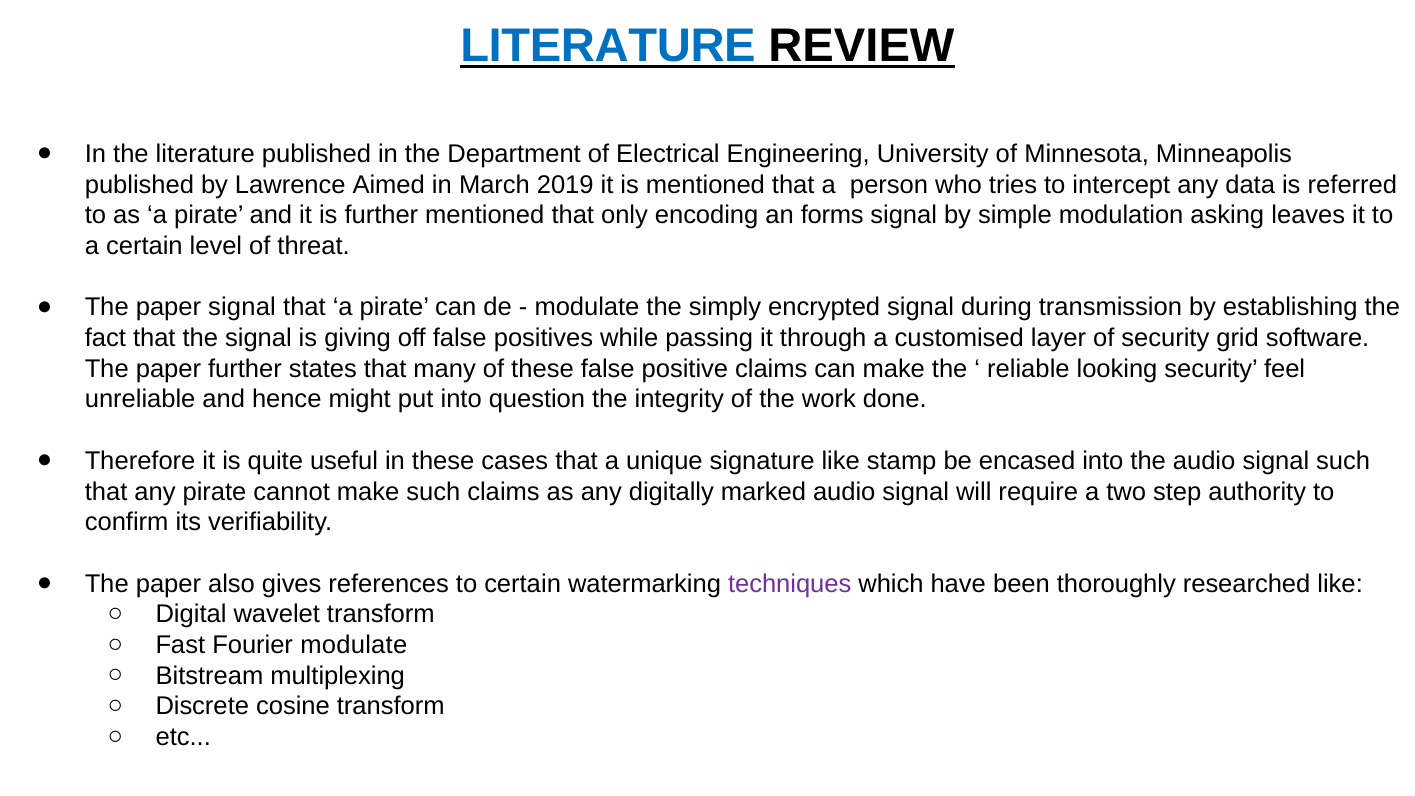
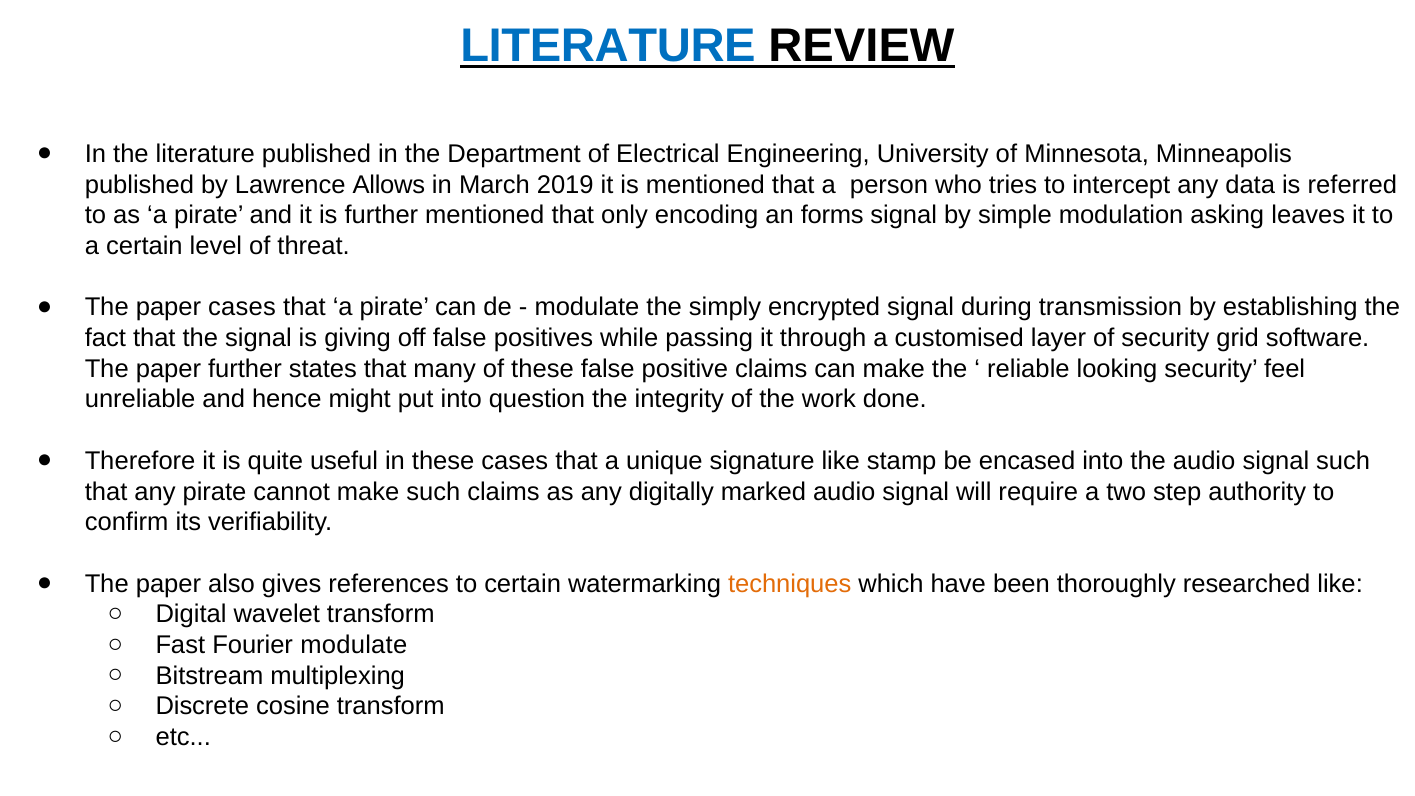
Aimed: Aimed -> Allows (389, 185)
paper signal: signal -> cases (242, 307)
techniques colour: purple -> orange (790, 584)
